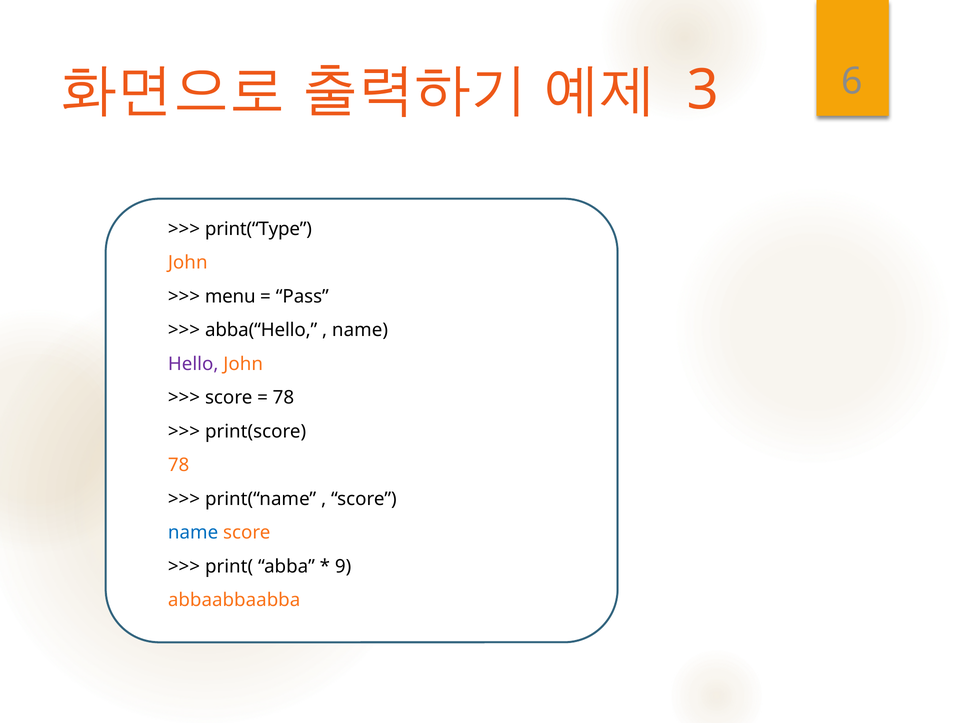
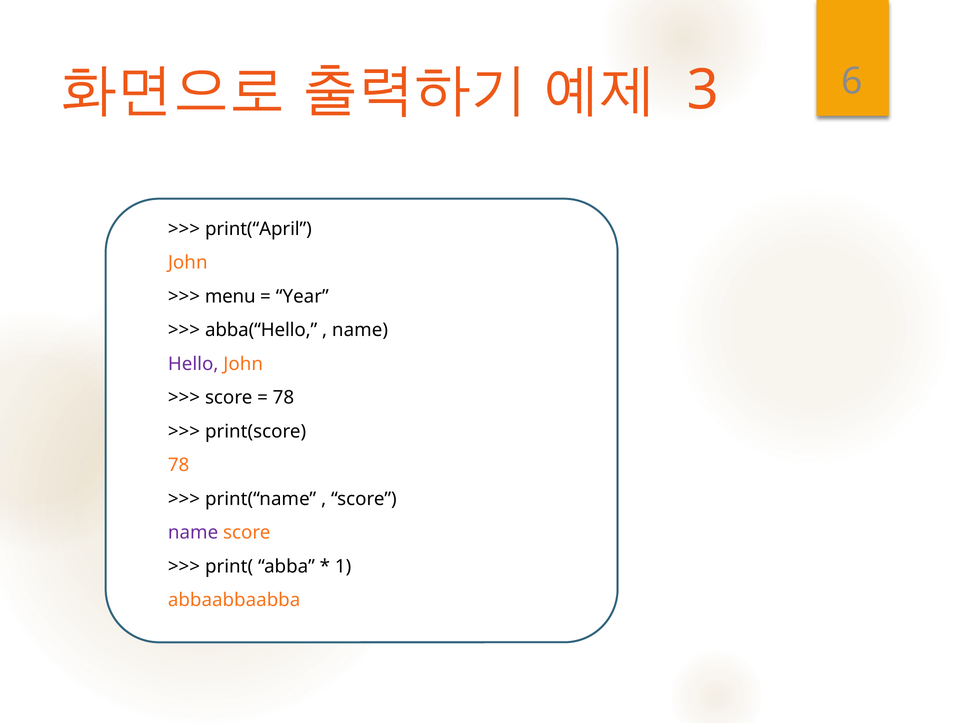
print(“Type: print(“Type -> print(“April (258, 229)
Pass: Pass -> Year (302, 296)
name colour: blue -> purple (193, 533)
9: 9 -> 1 (343, 566)
